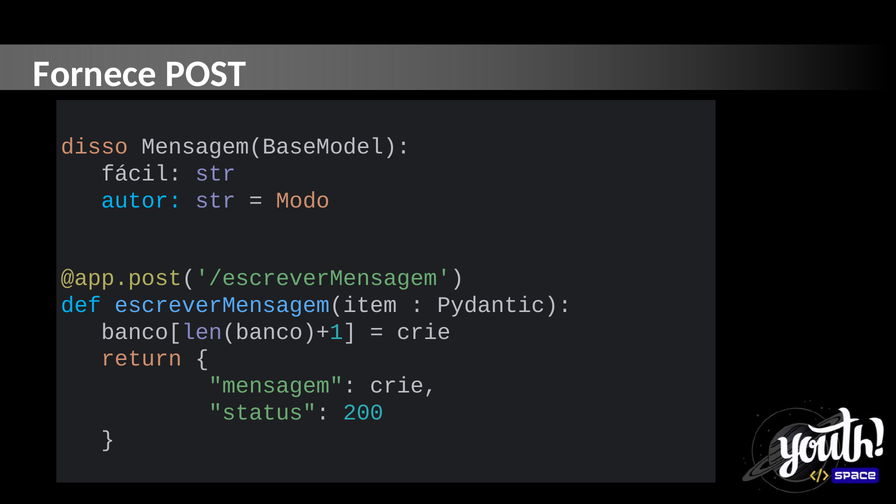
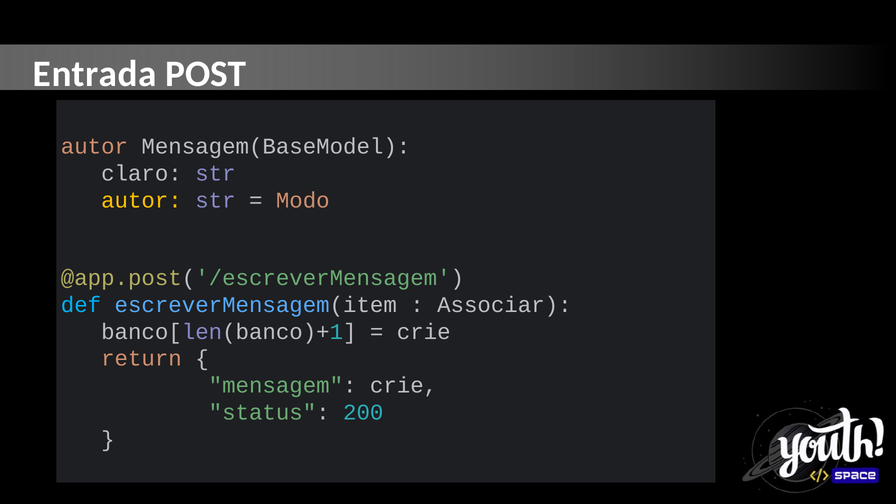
Fornece: Fornece -> Entrada (95, 74)
disso: disso -> autor (94, 146)
fácil: fácil -> claro (141, 173)
autor colour: light blue -> yellow (141, 200)
Pydantic: Pydantic -> Associar (504, 305)
